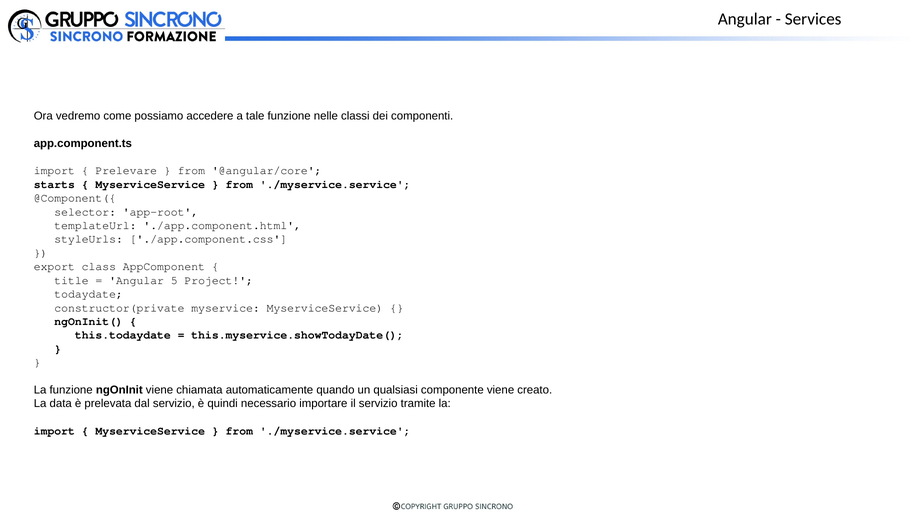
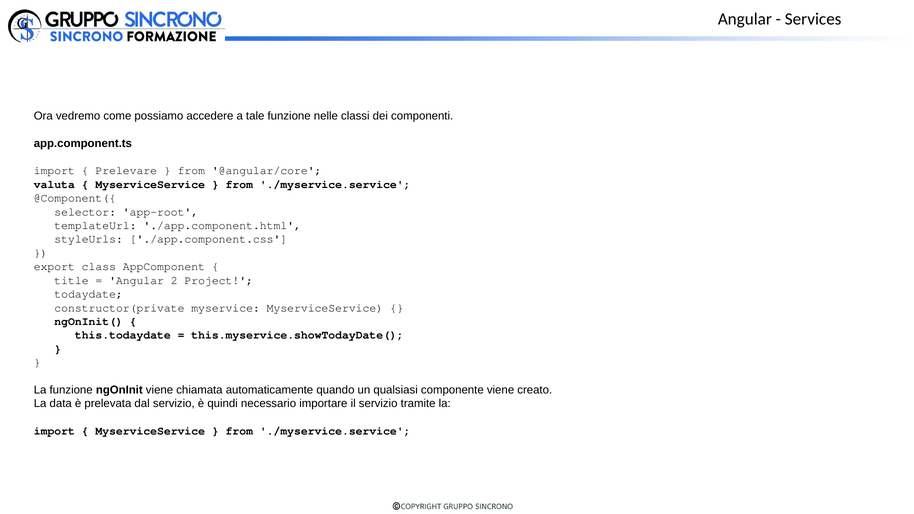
starts: starts -> valuta (54, 184)
5: 5 -> 2 (174, 280)
